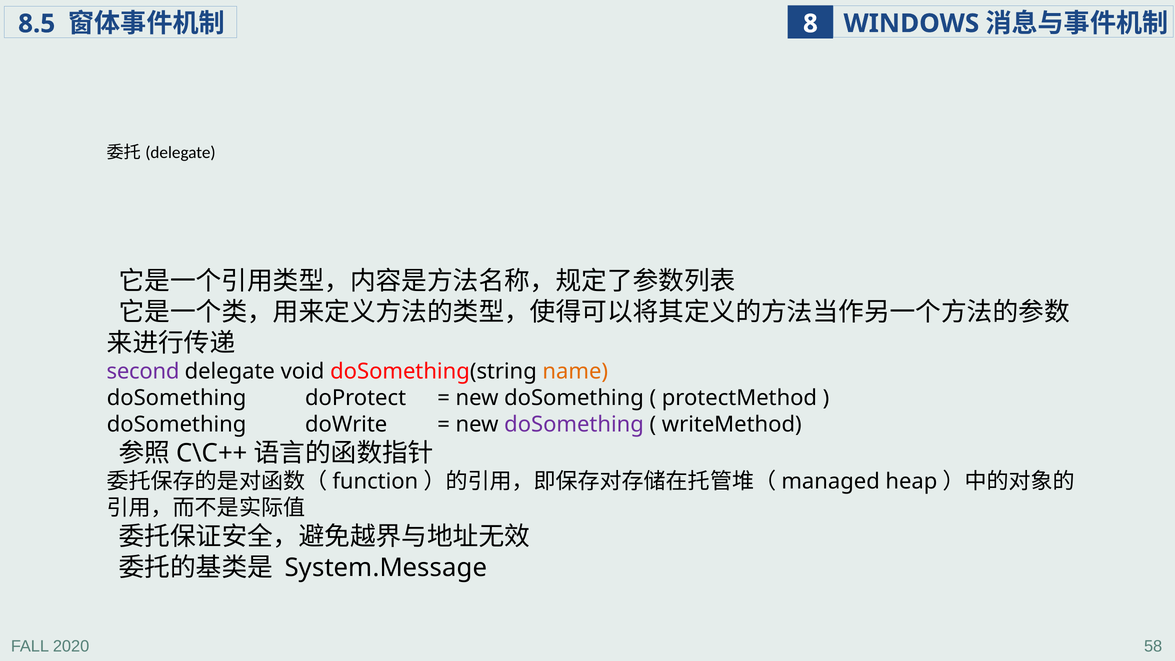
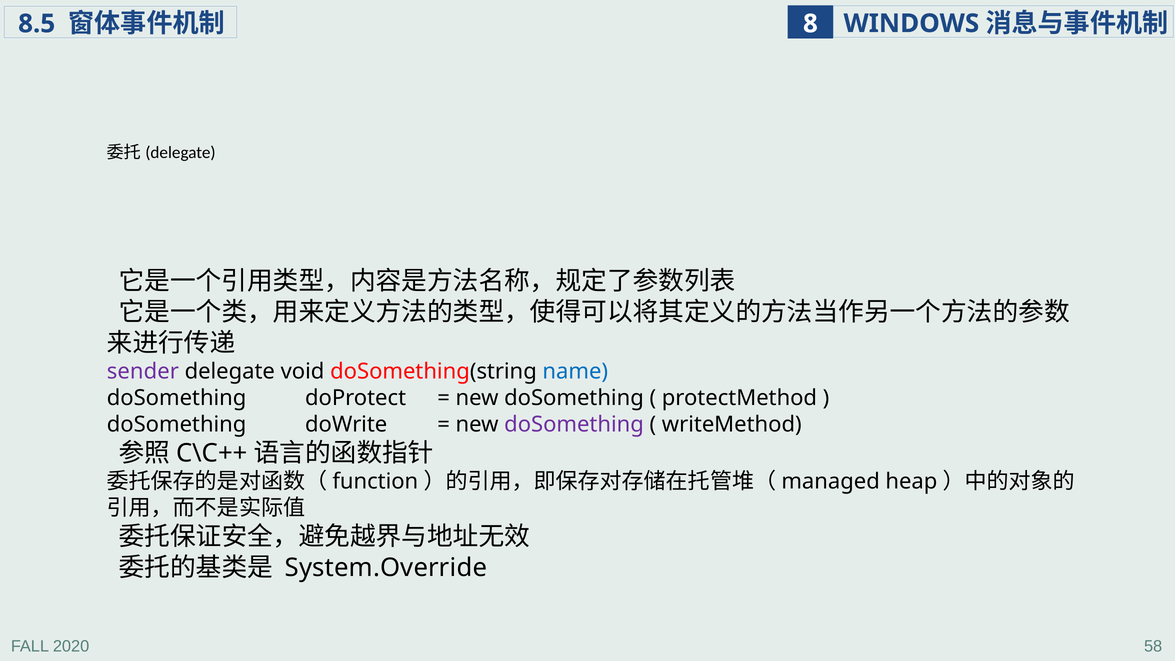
second: second -> sender (143, 371)
name colour: orange -> blue (575, 371)
System.Message: System.Message -> System.Override (386, 568)
